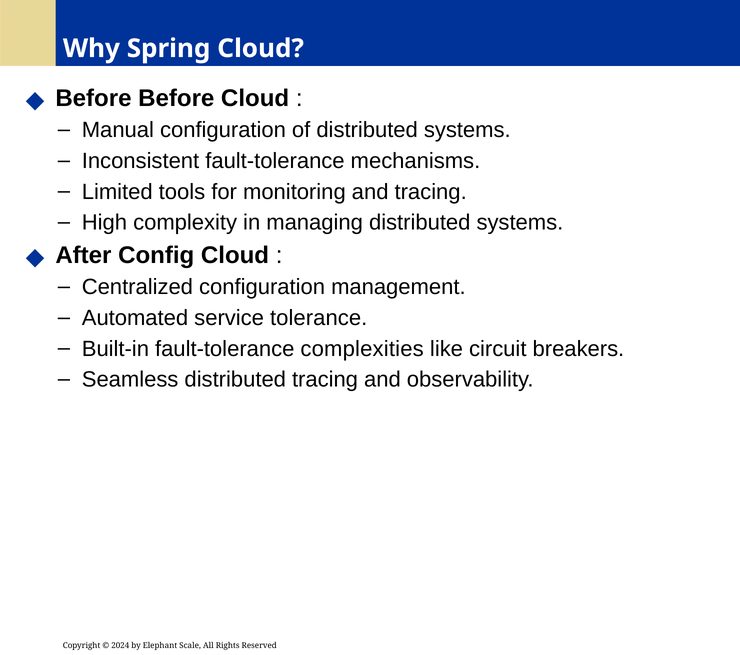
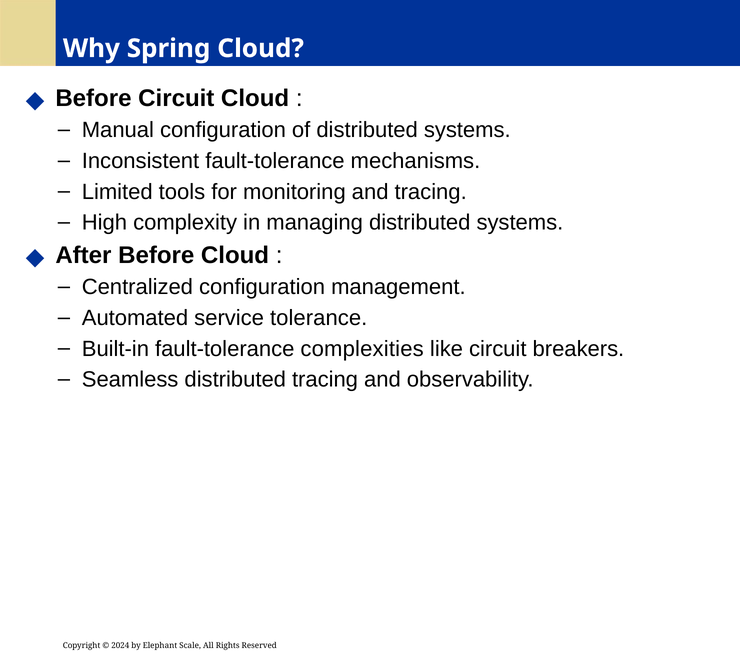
Before Before: Before -> Circuit (176, 98)
After Config: Config -> Before (156, 255)
